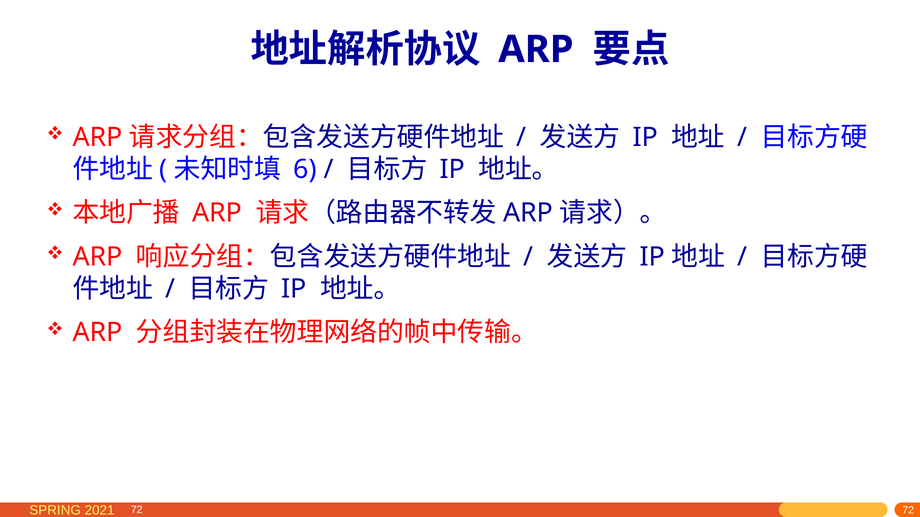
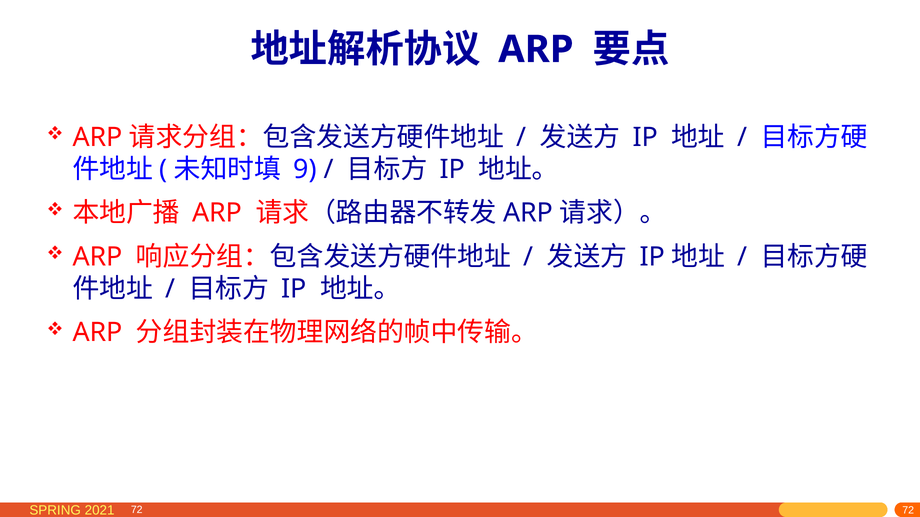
6: 6 -> 9 (305, 170)
